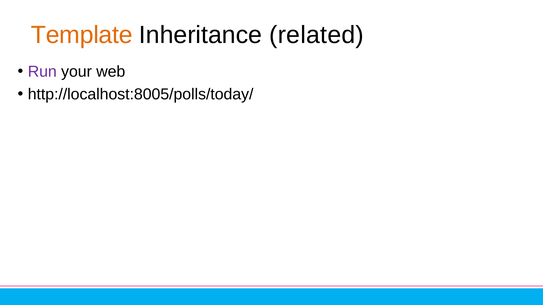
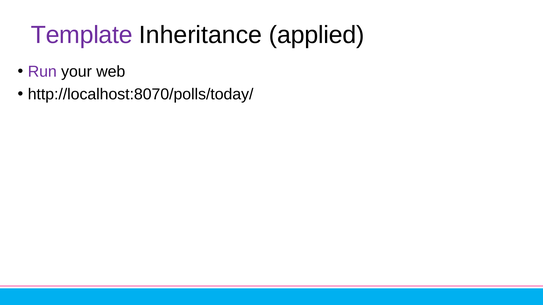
Template colour: orange -> purple (82, 35)
related: related -> applied (317, 35)
http://localhost:8005/polls/today/: http://localhost:8005/polls/today/ -> http://localhost:8070/polls/today/ (141, 94)
